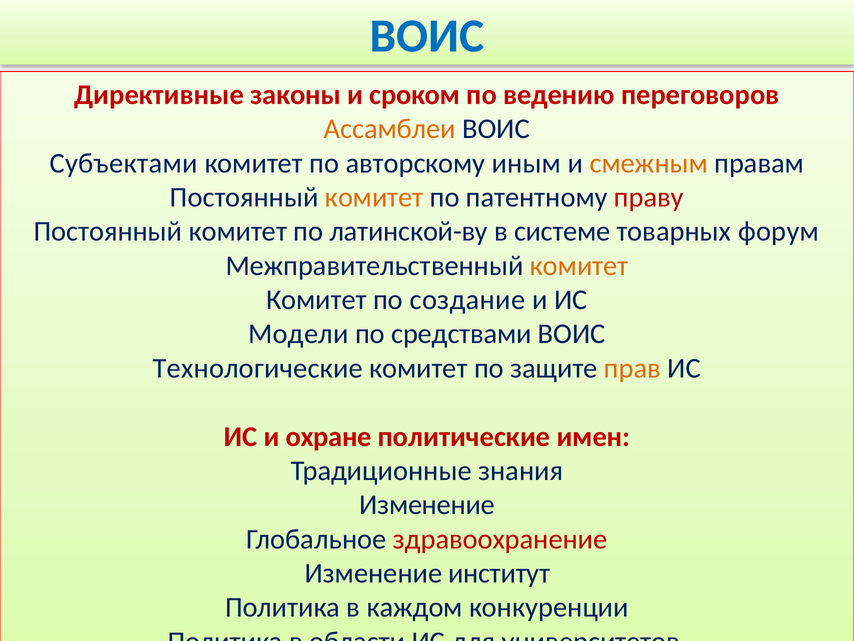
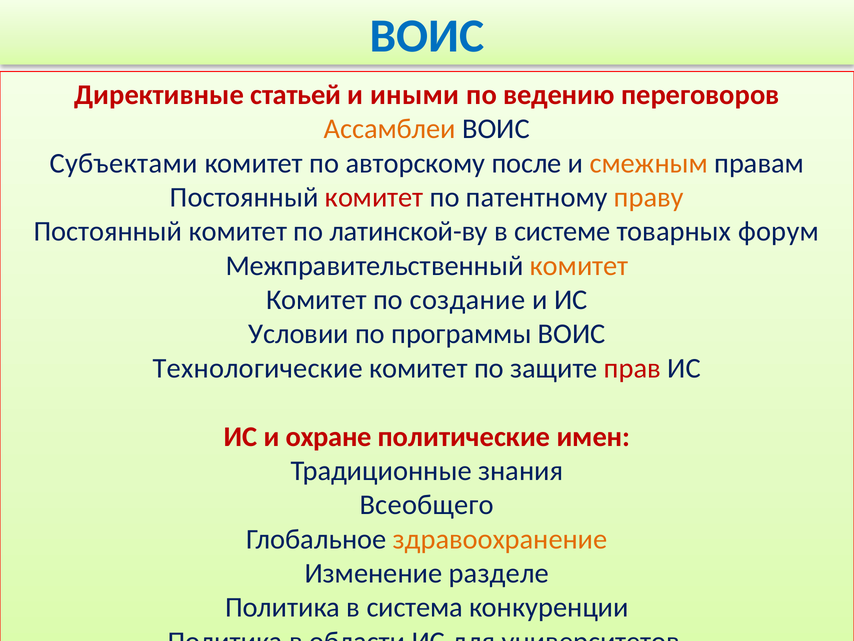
законы: законы -> статьей (296, 95)
сроком: сроком -> иными (415, 95)
иным: иным -> после (527, 163)
комитет colour: orange -> red (374, 197)
праву colour: red -> orange (649, 197)
Модели: Модели -> Условии (298, 334)
средствами: средствами -> программы (461, 334)
прав colour: orange -> red (632, 368)
Изменение: Изменение -> Всеобщего (427, 505)
здравоохранение colour: red -> orange (500, 539)
Изменение институт: институт -> разделе (499, 573)
каждом: каждом -> система (415, 607)
